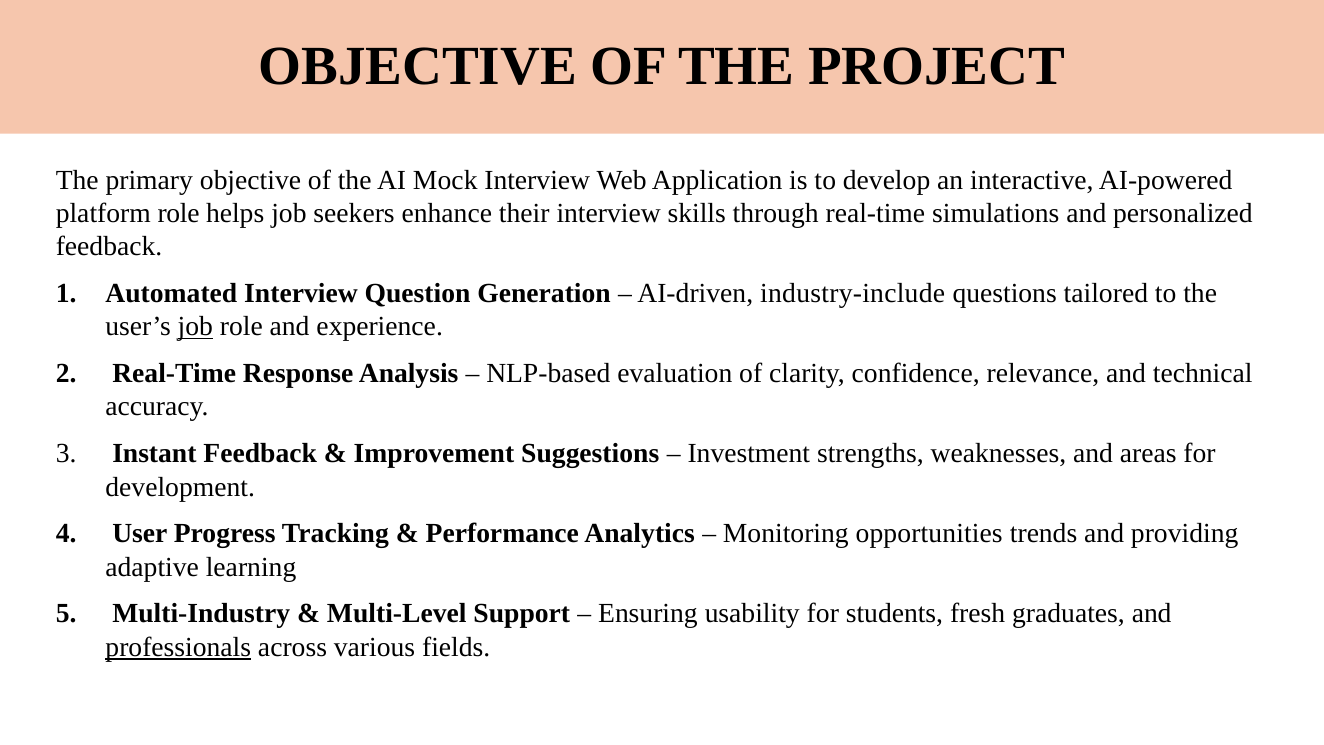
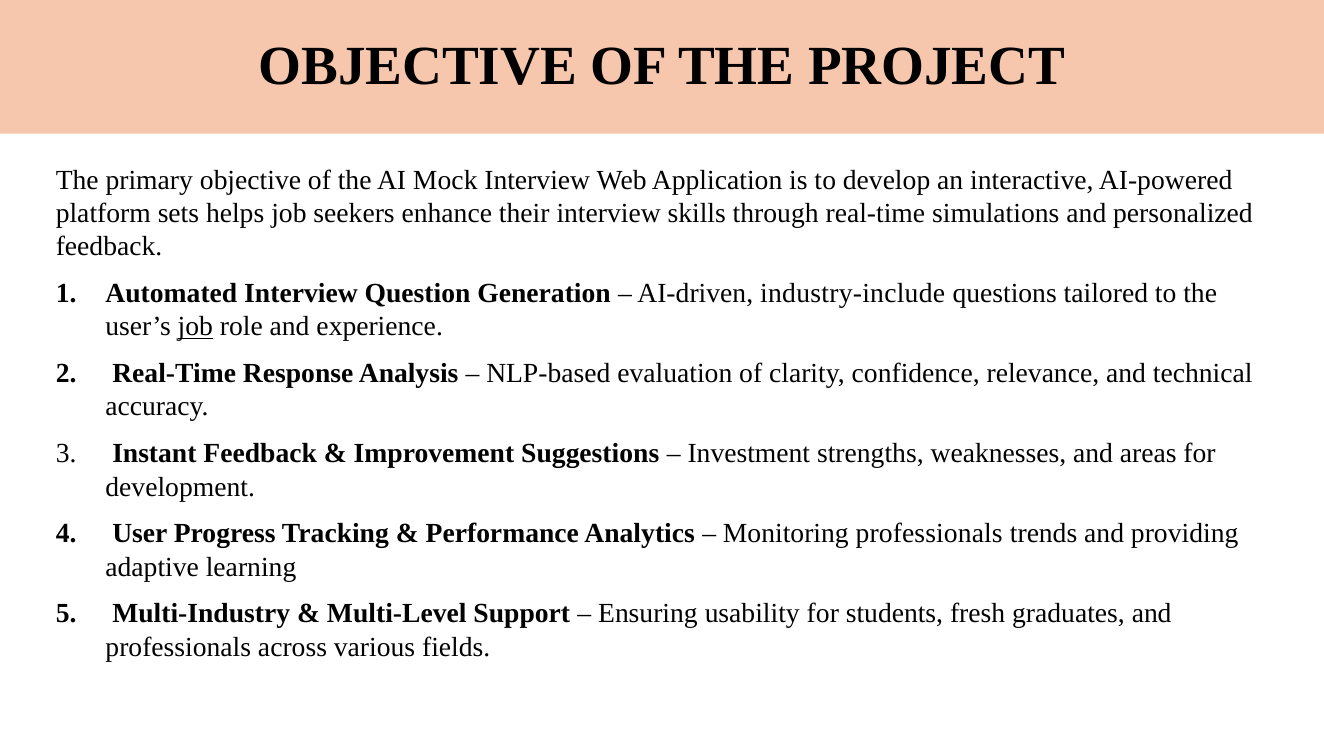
platform role: role -> sets (178, 214)
Monitoring opportunities: opportunities -> professionals (929, 534)
professionals underline: present -> none (178, 647)
